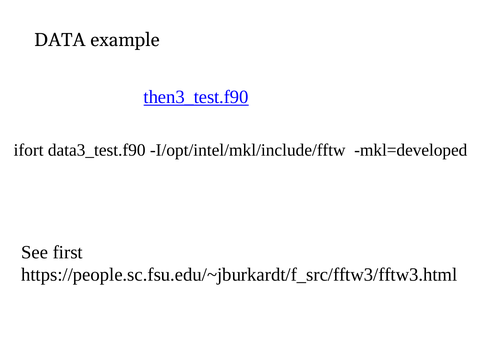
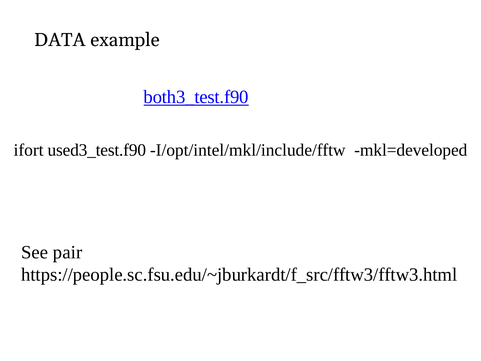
then3_test.f90: then3_test.f90 -> both3_test.f90 (196, 97)
data3_test.f90: data3_test.f90 -> used3_test.f90 (97, 150)
first: first -> pair (68, 252)
